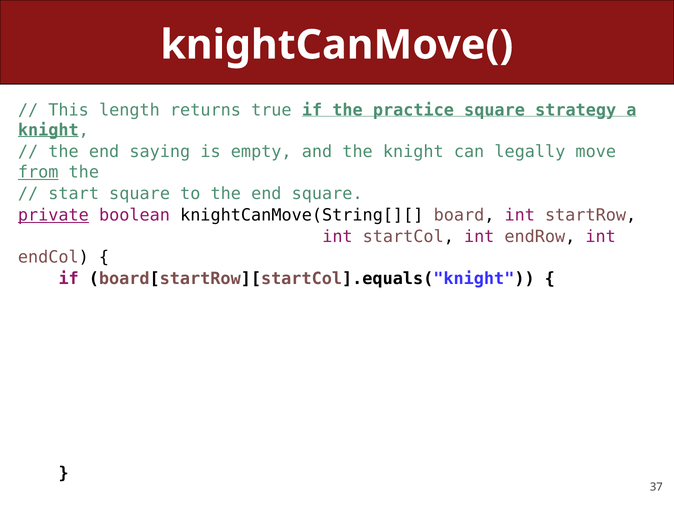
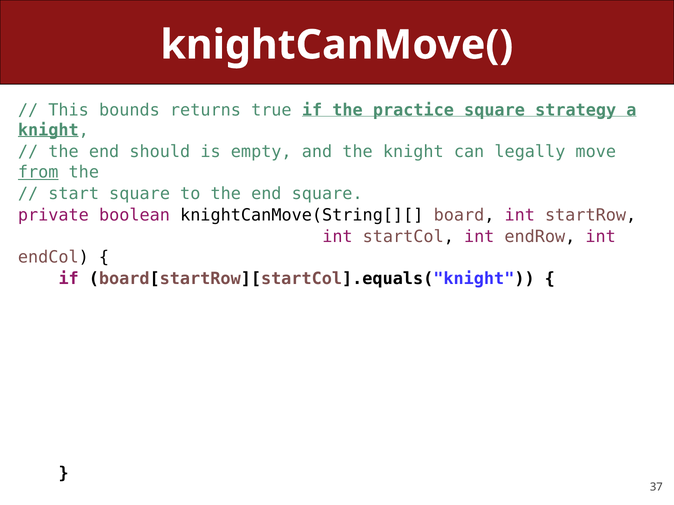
length: length -> bounds (129, 110)
saying: saying -> should (160, 152)
private underline: present -> none (53, 215)
